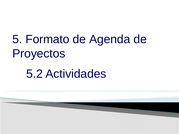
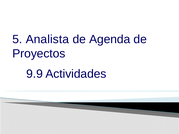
Formato: Formato -> Analista (47, 39)
5.2: 5.2 -> 9.9 (34, 74)
